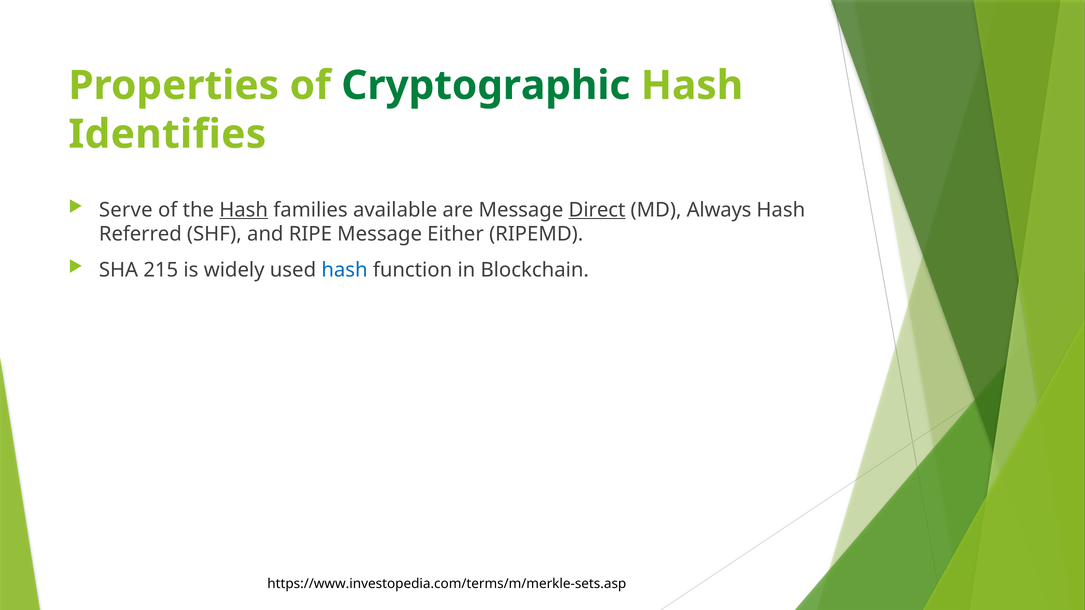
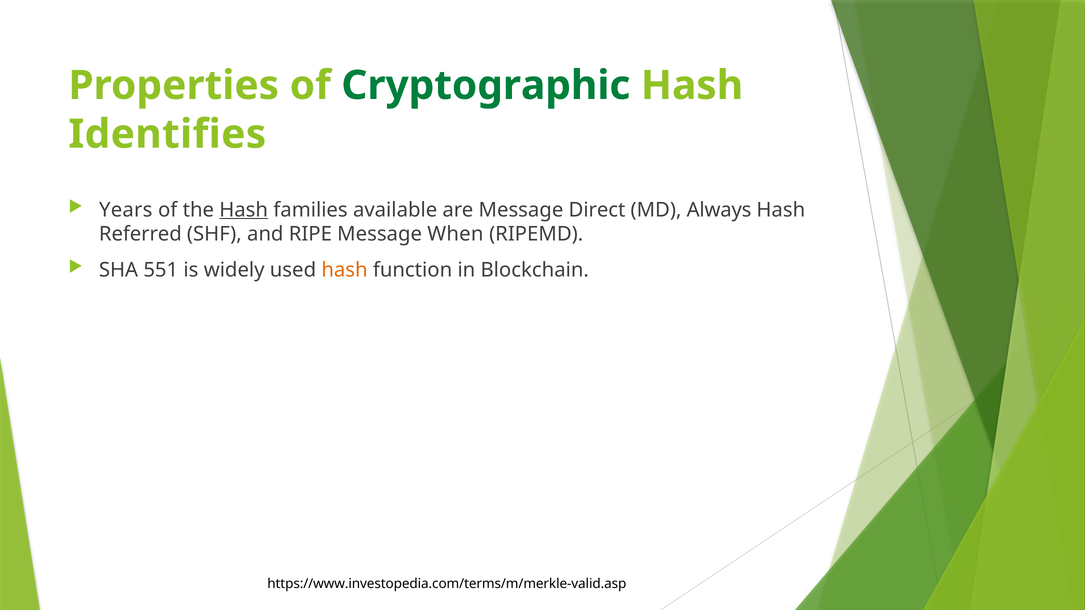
Serve: Serve -> Years (126, 210)
Direct underline: present -> none (597, 210)
Either: Either -> When (455, 234)
215: 215 -> 551 (161, 270)
hash colour: blue -> orange (345, 270)
https://www.investopedia.com/terms/m/merkle-sets.asp: https://www.investopedia.com/terms/m/merkle-sets.asp -> https://www.investopedia.com/terms/m/merkle-valid.asp (447, 584)
